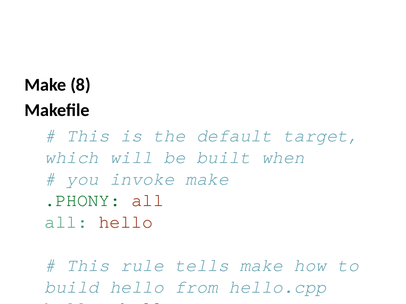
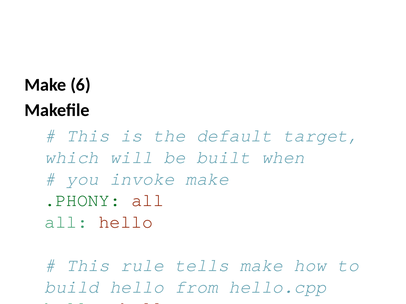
8: 8 -> 6 (81, 85)
